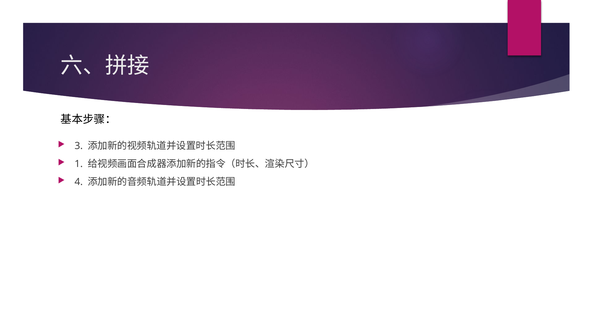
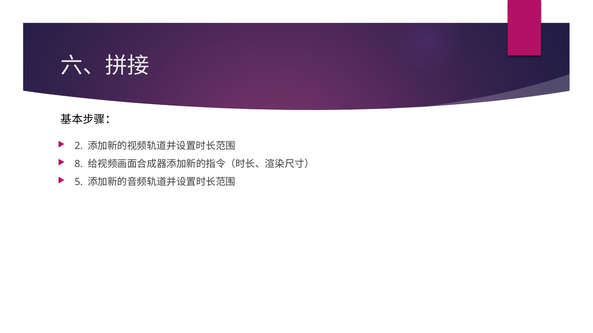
3: 3 -> 2 (79, 146)
1: 1 -> 8 (79, 164)
4: 4 -> 5 (79, 182)
